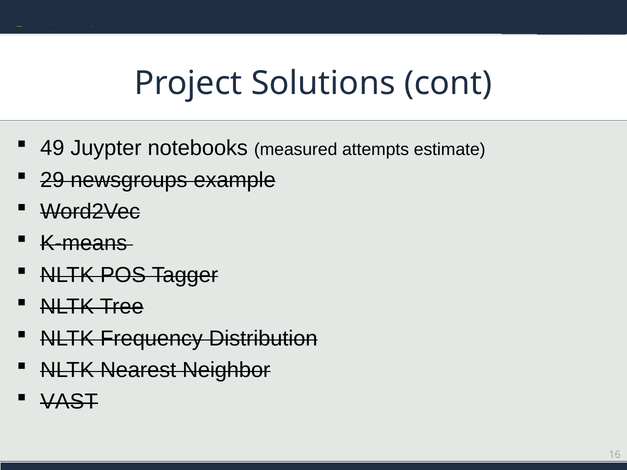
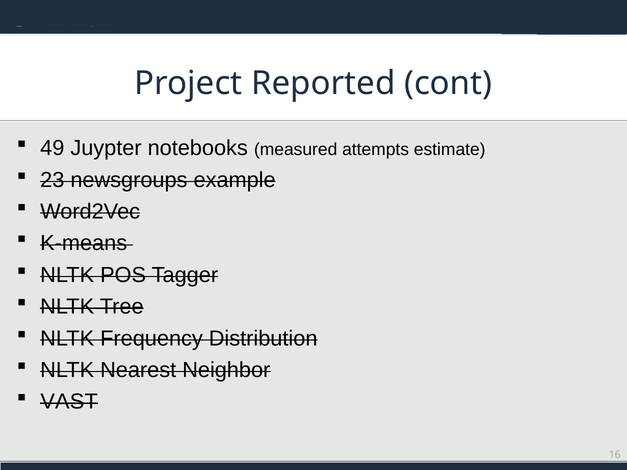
Solutions: Solutions -> Reported (323, 83)
29: 29 -> 23 (52, 180)
